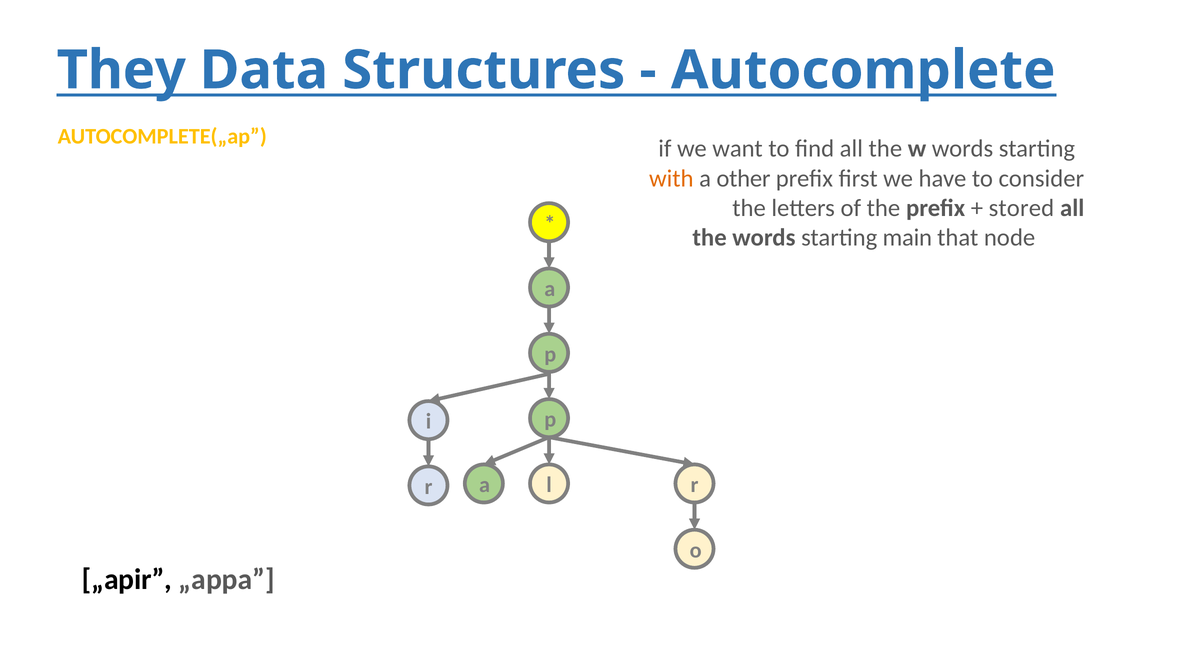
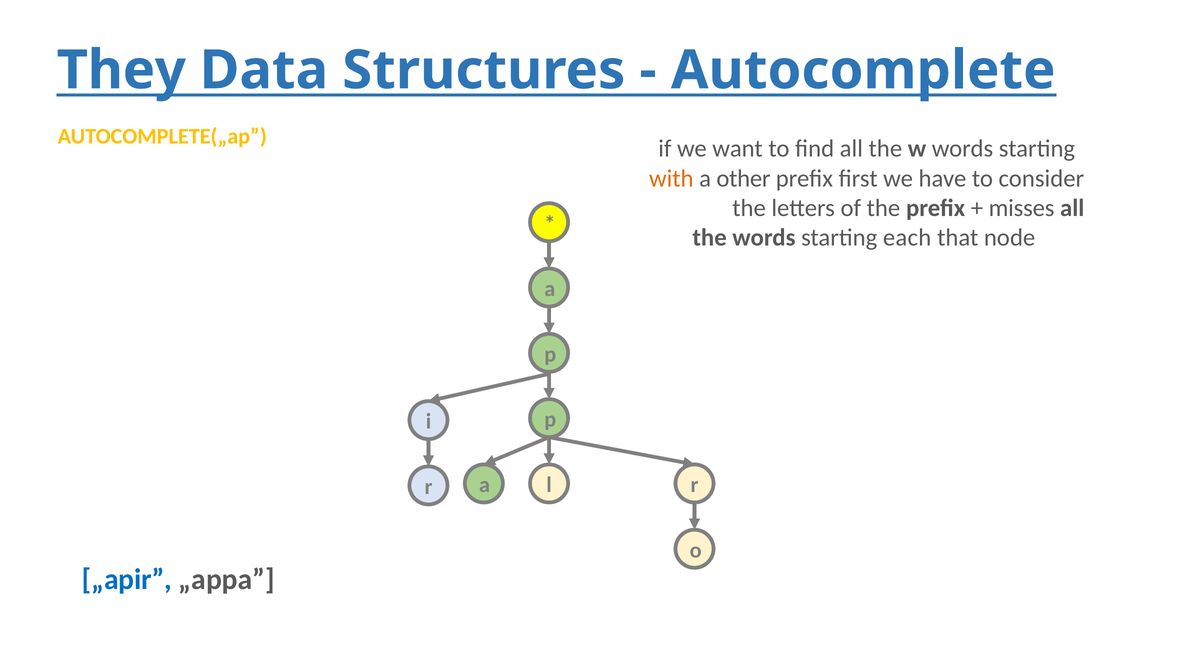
stored: stored -> misses (1022, 208)
main: main -> each (907, 238)
„apir colour: black -> blue (127, 580)
